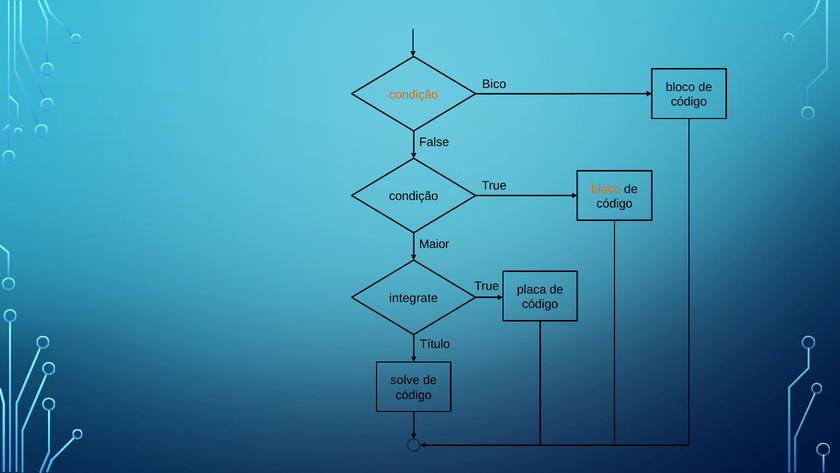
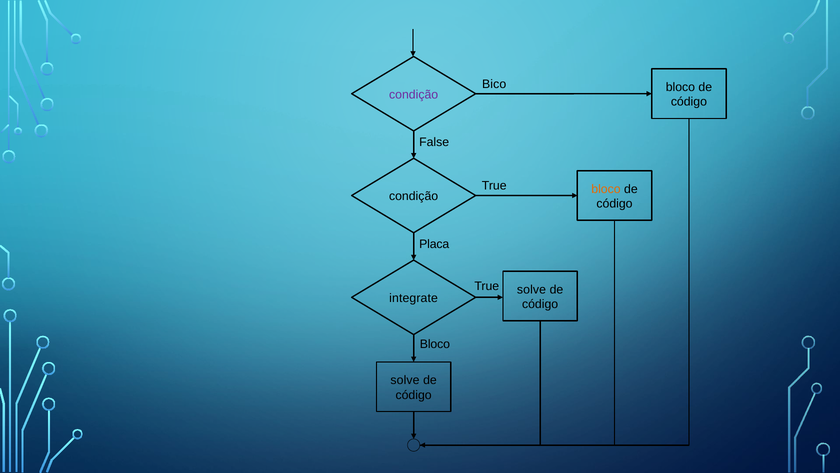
condição colour: orange -> purple (414, 94)
Maior: Maior -> Placa (434, 244)
placa: placa -> solve (532, 289)
Título: Título -> Bloco (435, 344)
